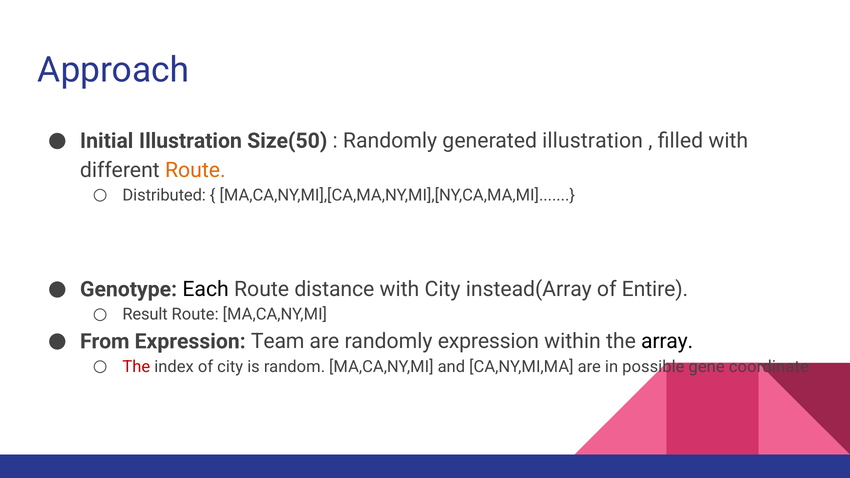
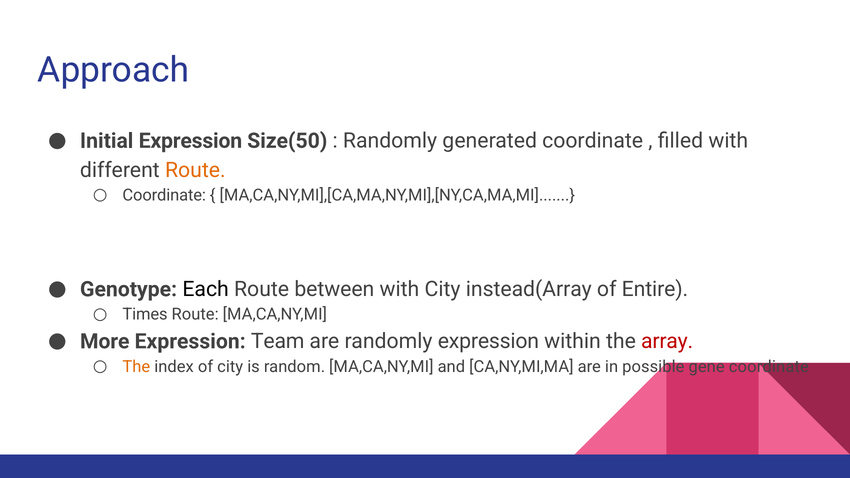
Initial Illustration: Illustration -> Expression (190, 141)
generated illustration: illustration -> coordinate (593, 141)
Distributed: Distributed -> Coordinate (164, 195)
distance: distance -> between (334, 289)
Result: Result -> Times (145, 315)
From: From -> More (105, 341)
array colour: black -> red (667, 341)
The colour: red -> orange (136, 367)
